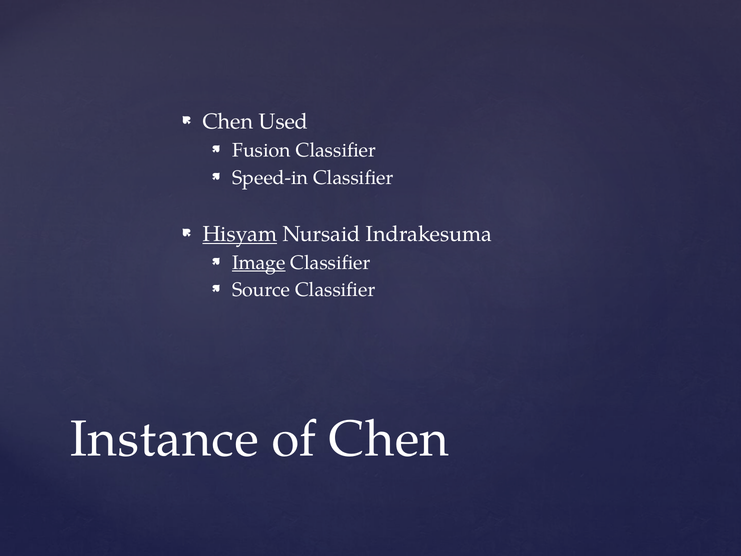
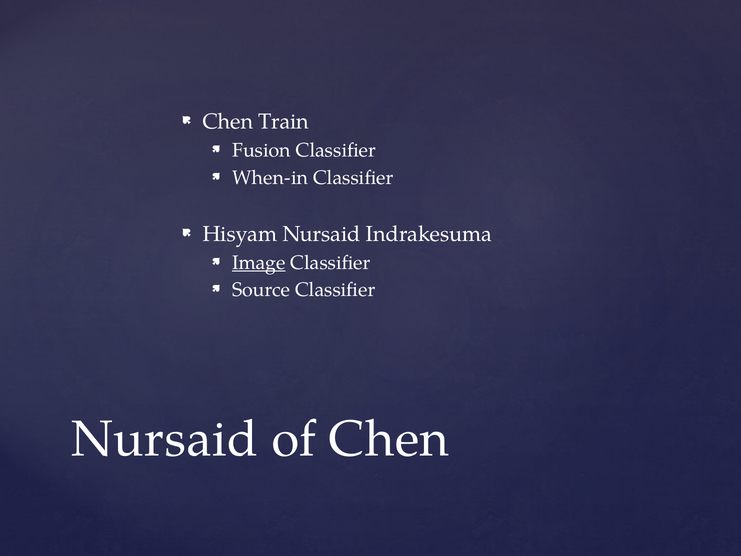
Used: Used -> Train (284, 122)
Speed-in: Speed-in -> When-in (270, 178)
Hisyam underline: present -> none (240, 234)
Instance: Instance -> Nursaid (165, 439)
